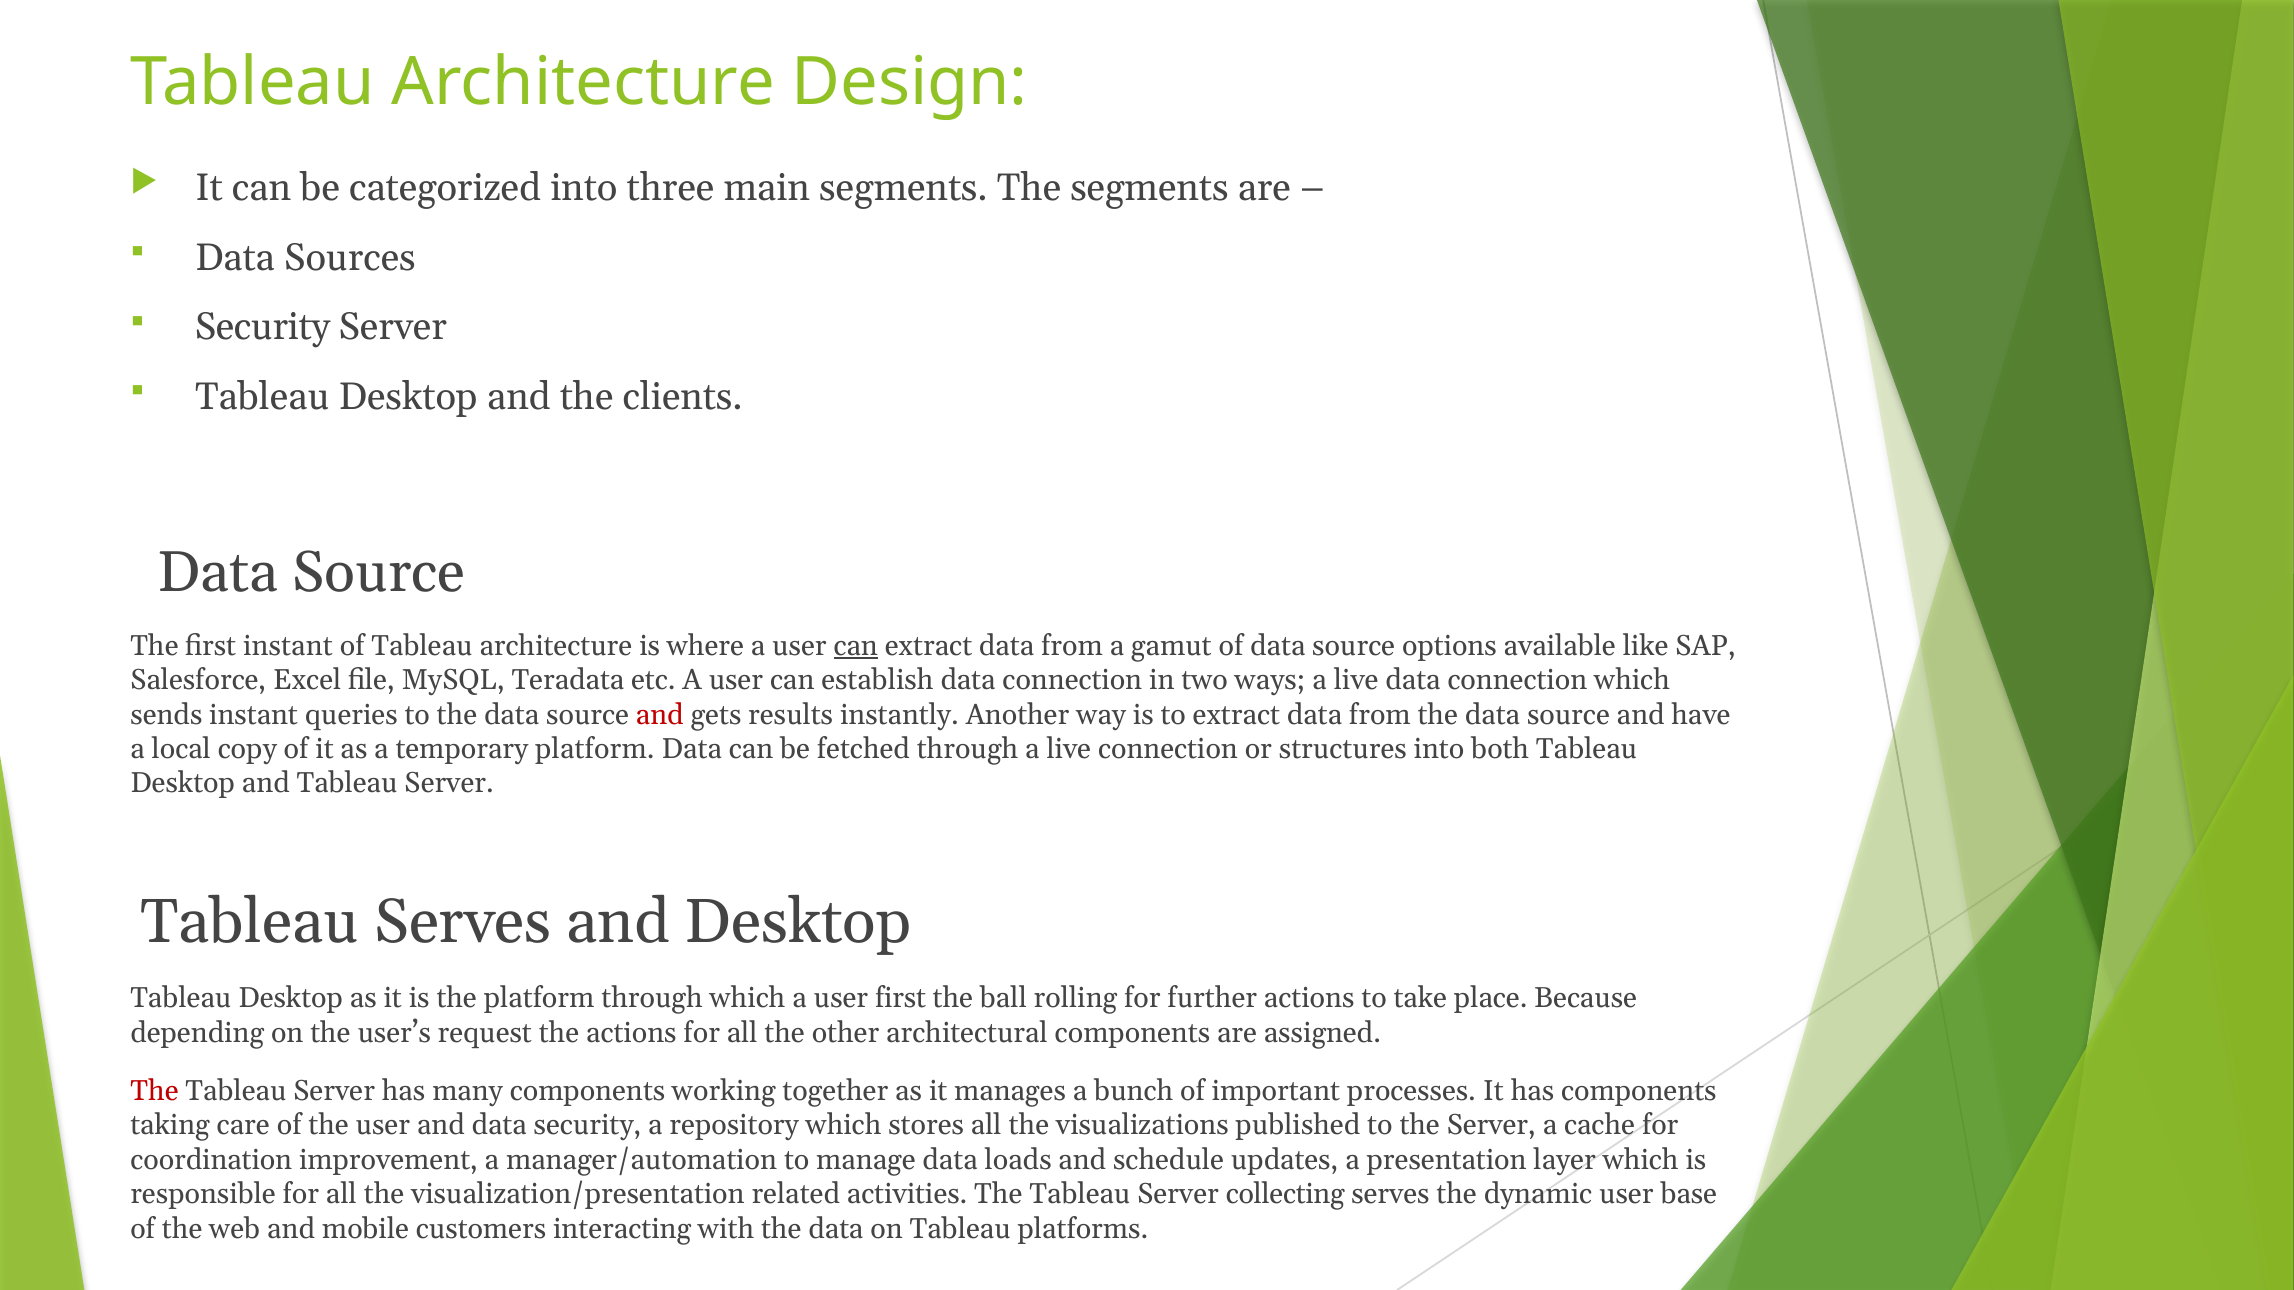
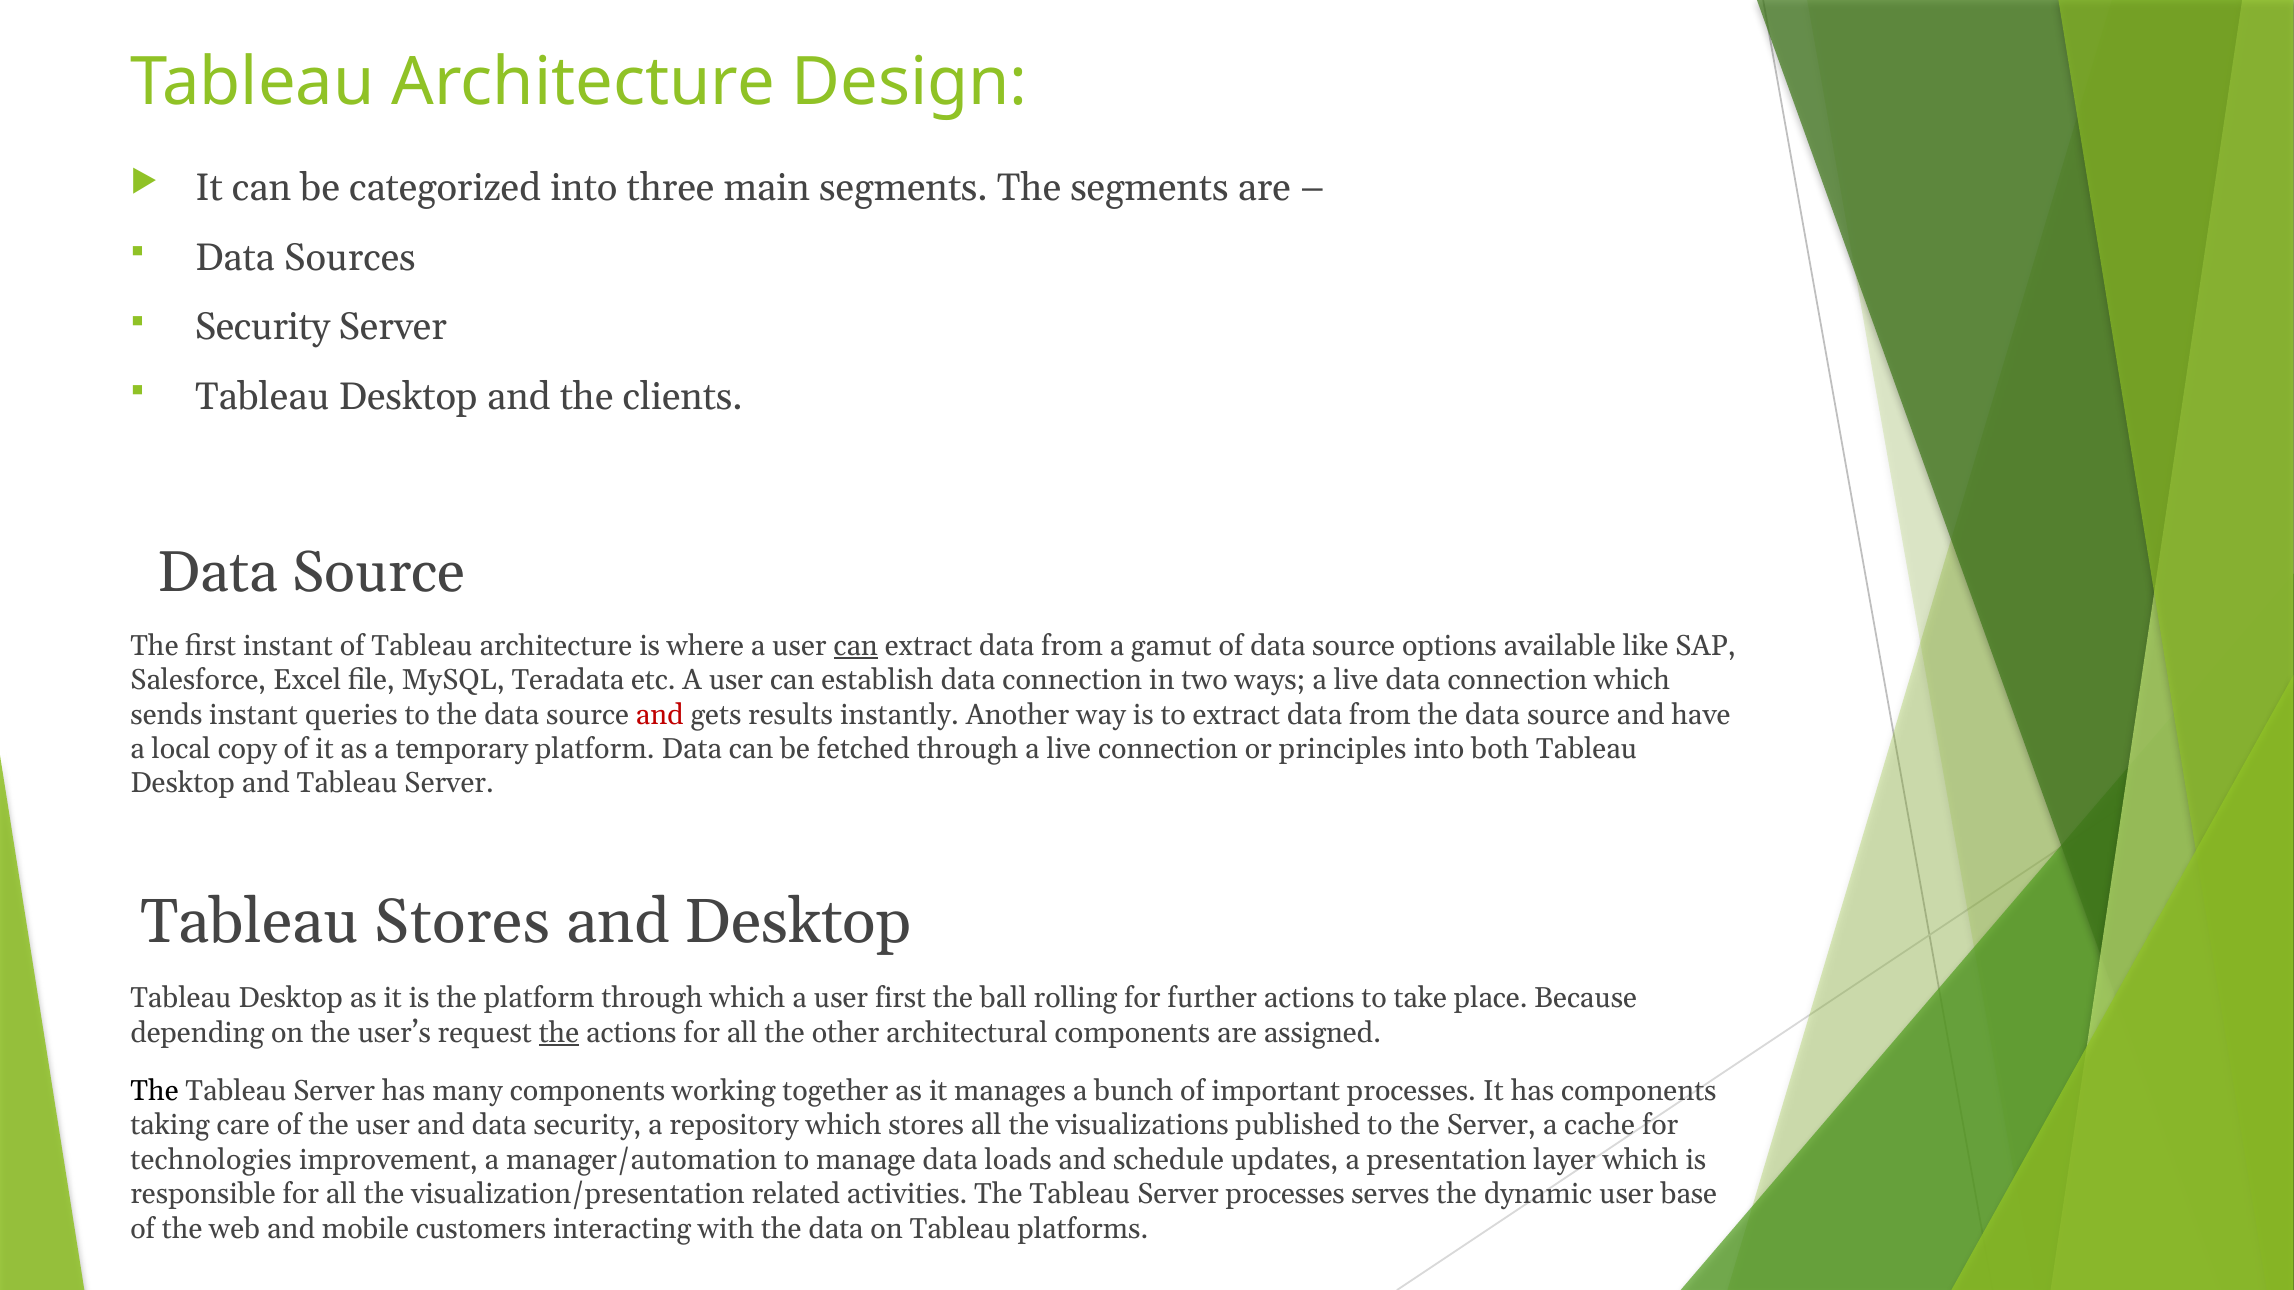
structures: structures -> principles (1343, 749)
Tableau Serves: Serves -> Stores (462, 923)
the underline: none -> present (559, 1033)
The colour: red -> black (155, 1091)
coordination: coordination -> technologies (211, 1160)
Server collecting: collecting -> processes (1285, 1195)
